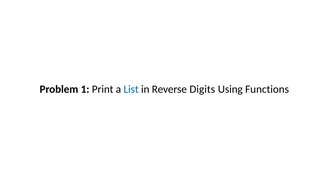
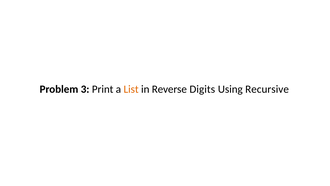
1: 1 -> 3 (85, 89)
List colour: blue -> orange (131, 89)
Functions: Functions -> Recursive (267, 89)
